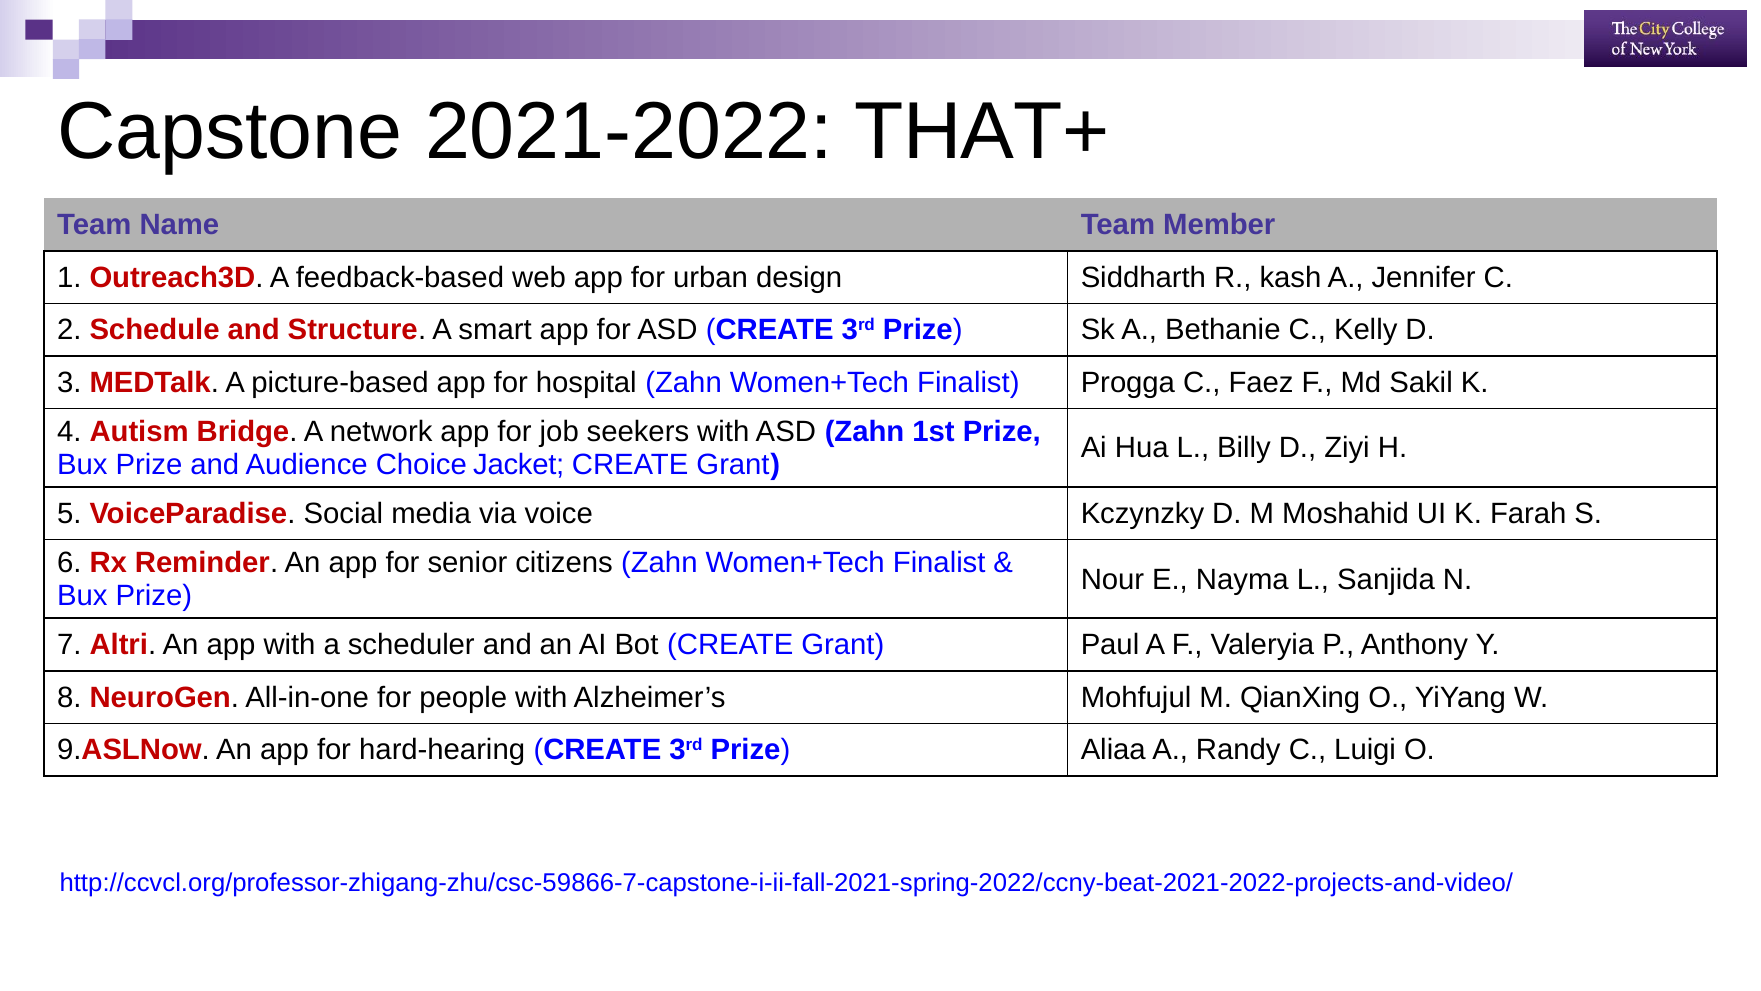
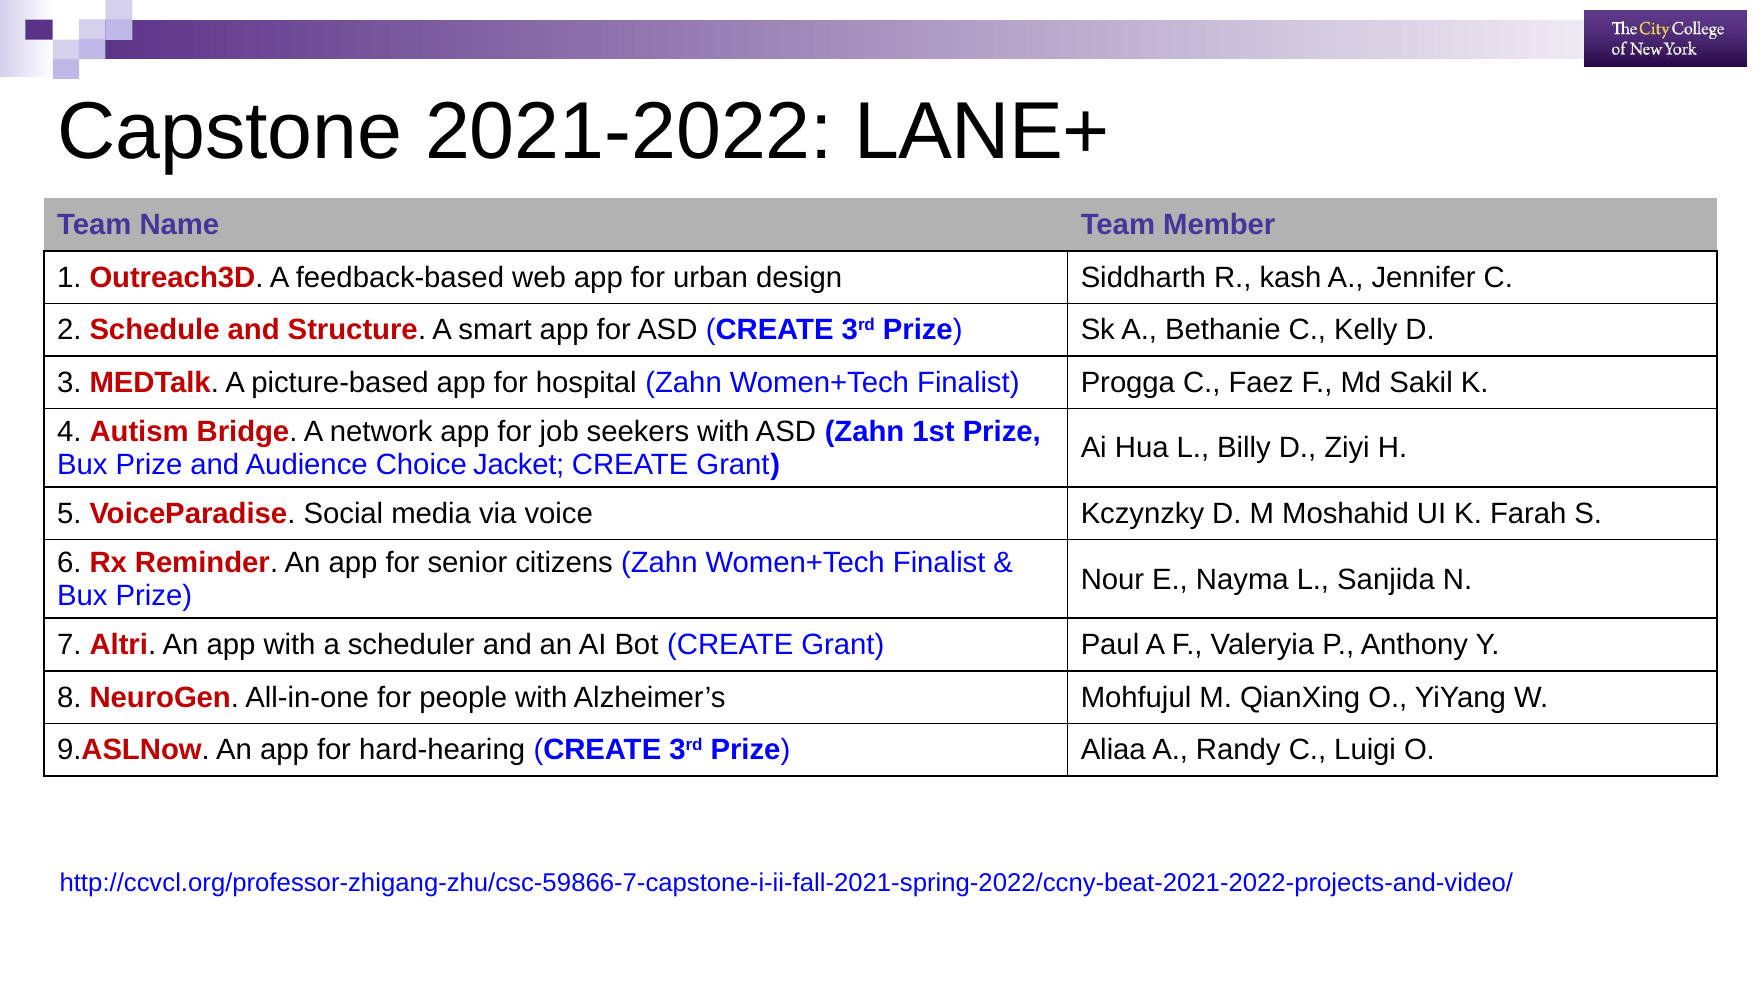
THAT+: THAT+ -> LANE+ (982, 132)
